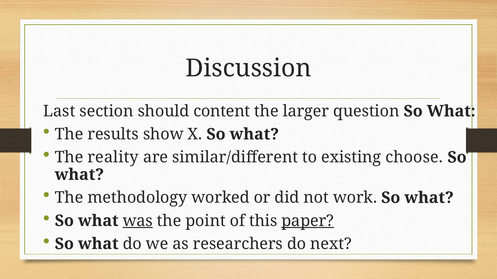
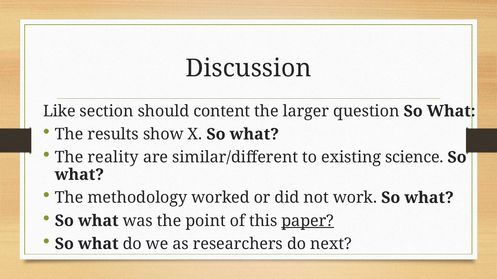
Last: Last -> Like (59, 111)
choose: choose -> science (414, 158)
was underline: present -> none (138, 221)
